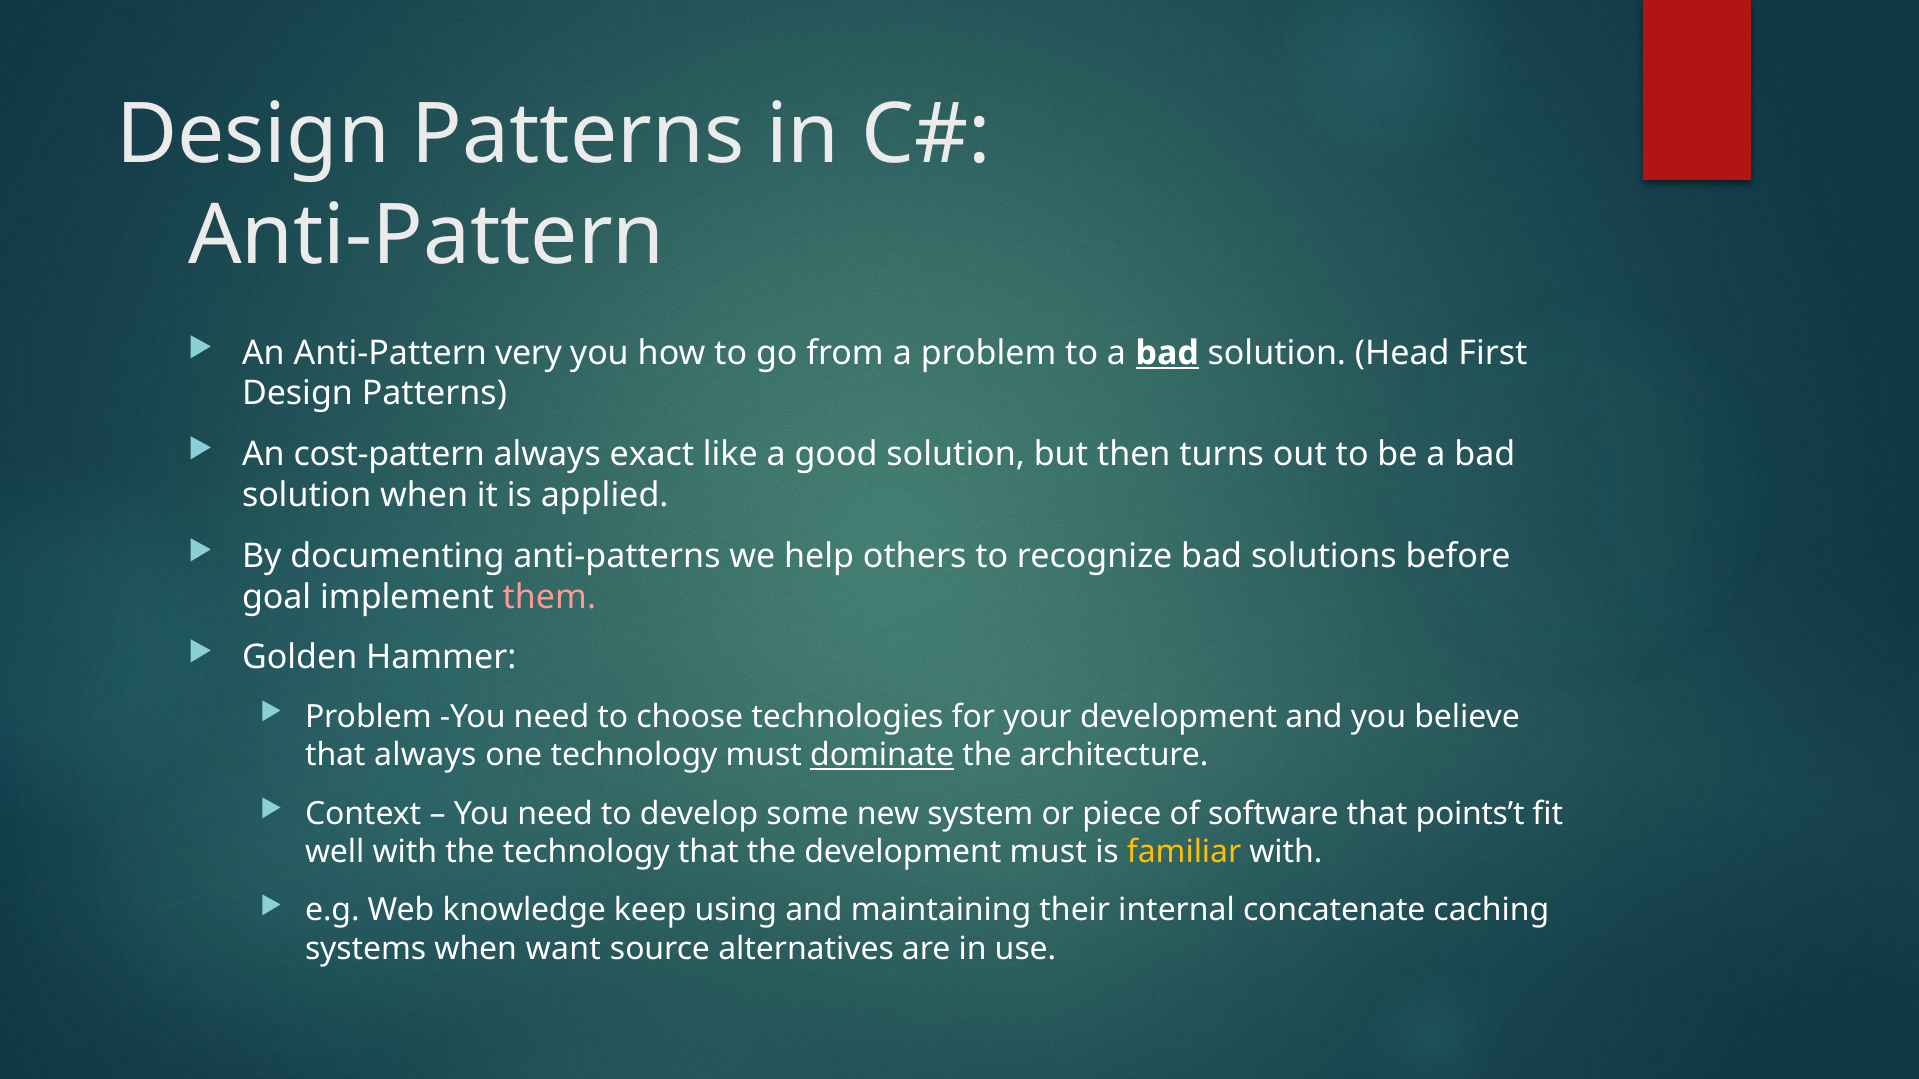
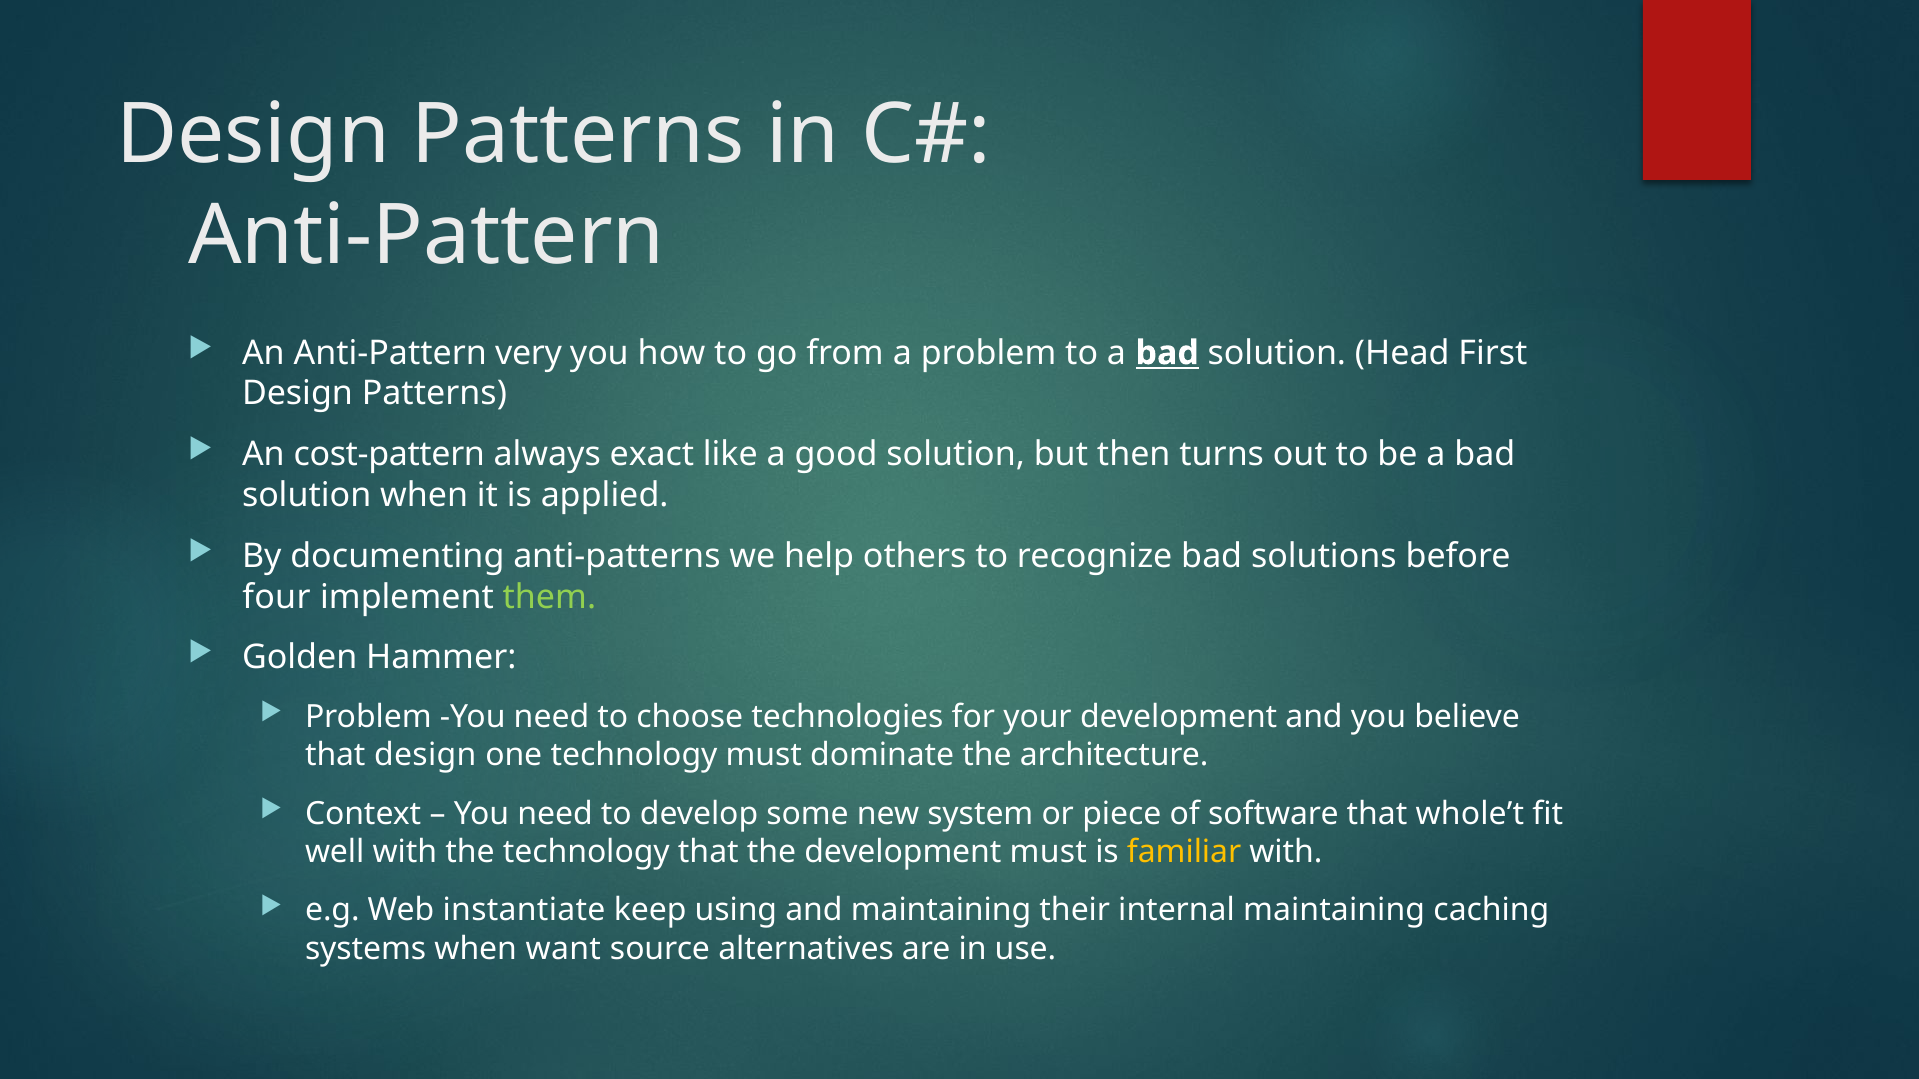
goal: goal -> four (276, 597)
them colour: pink -> light green (549, 597)
that always: always -> design (425, 756)
dominate underline: present -> none (882, 756)
points’t: points’t -> whole’t (1470, 814)
knowledge: knowledge -> instantiate (524, 911)
internal concatenate: concatenate -> maintaining (1334, 911)
